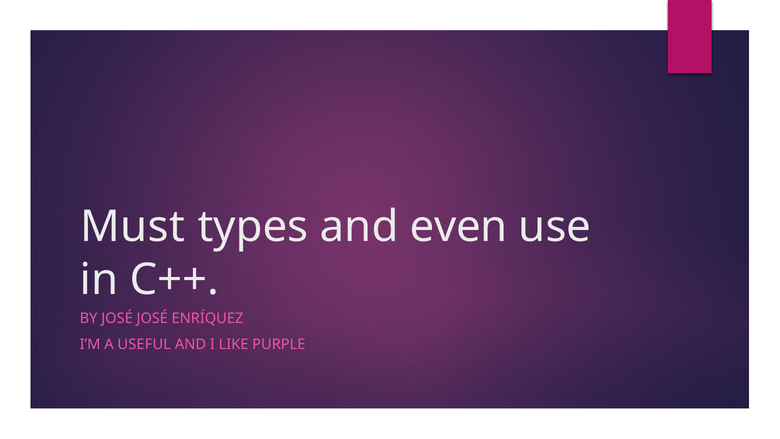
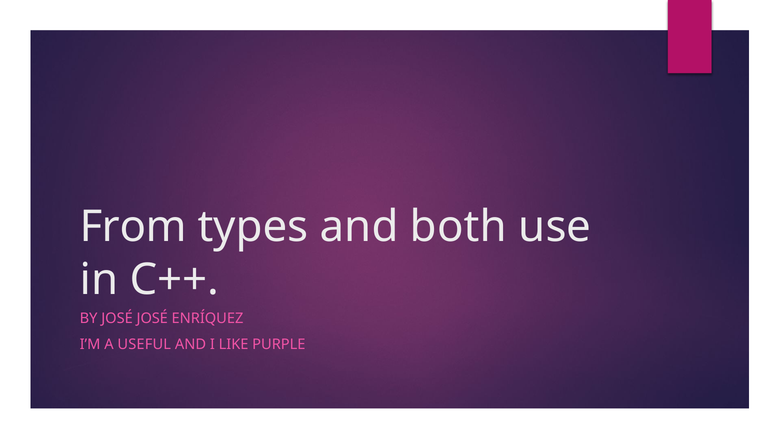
Must: Must -> From (133, 227)
even: even -> both (458, 227)
